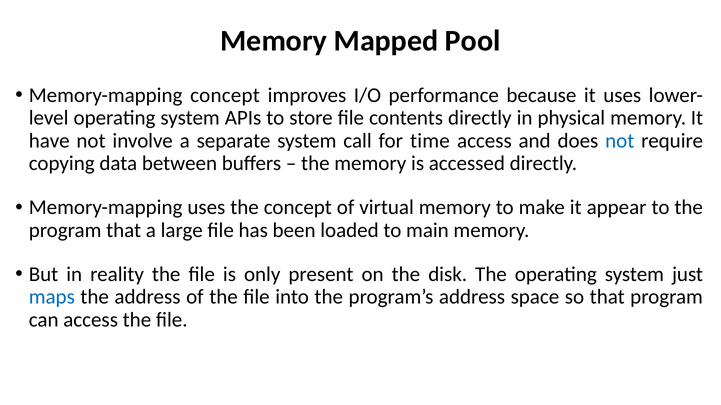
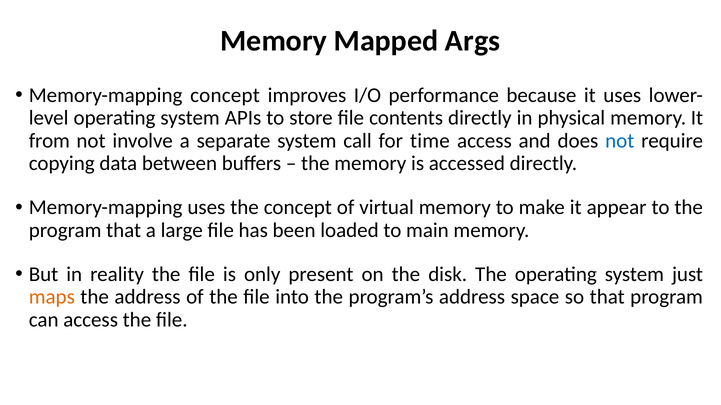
Pool: Pool -> Args (473, 41)
have: have -> from (49, 141)
maps colour: blue -> orange (52, 297)
